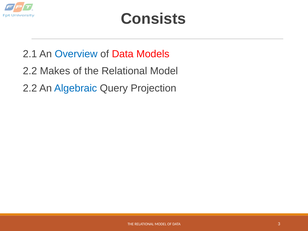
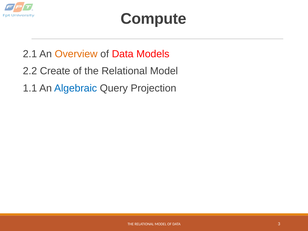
Consists: Consists -> Compute (153, 19)
Overview colour: blue -> orange (76, 54)
Makes: Makes -> Create (55, 71)
2.2: 2.2 -> 1.1 (30, 88)
